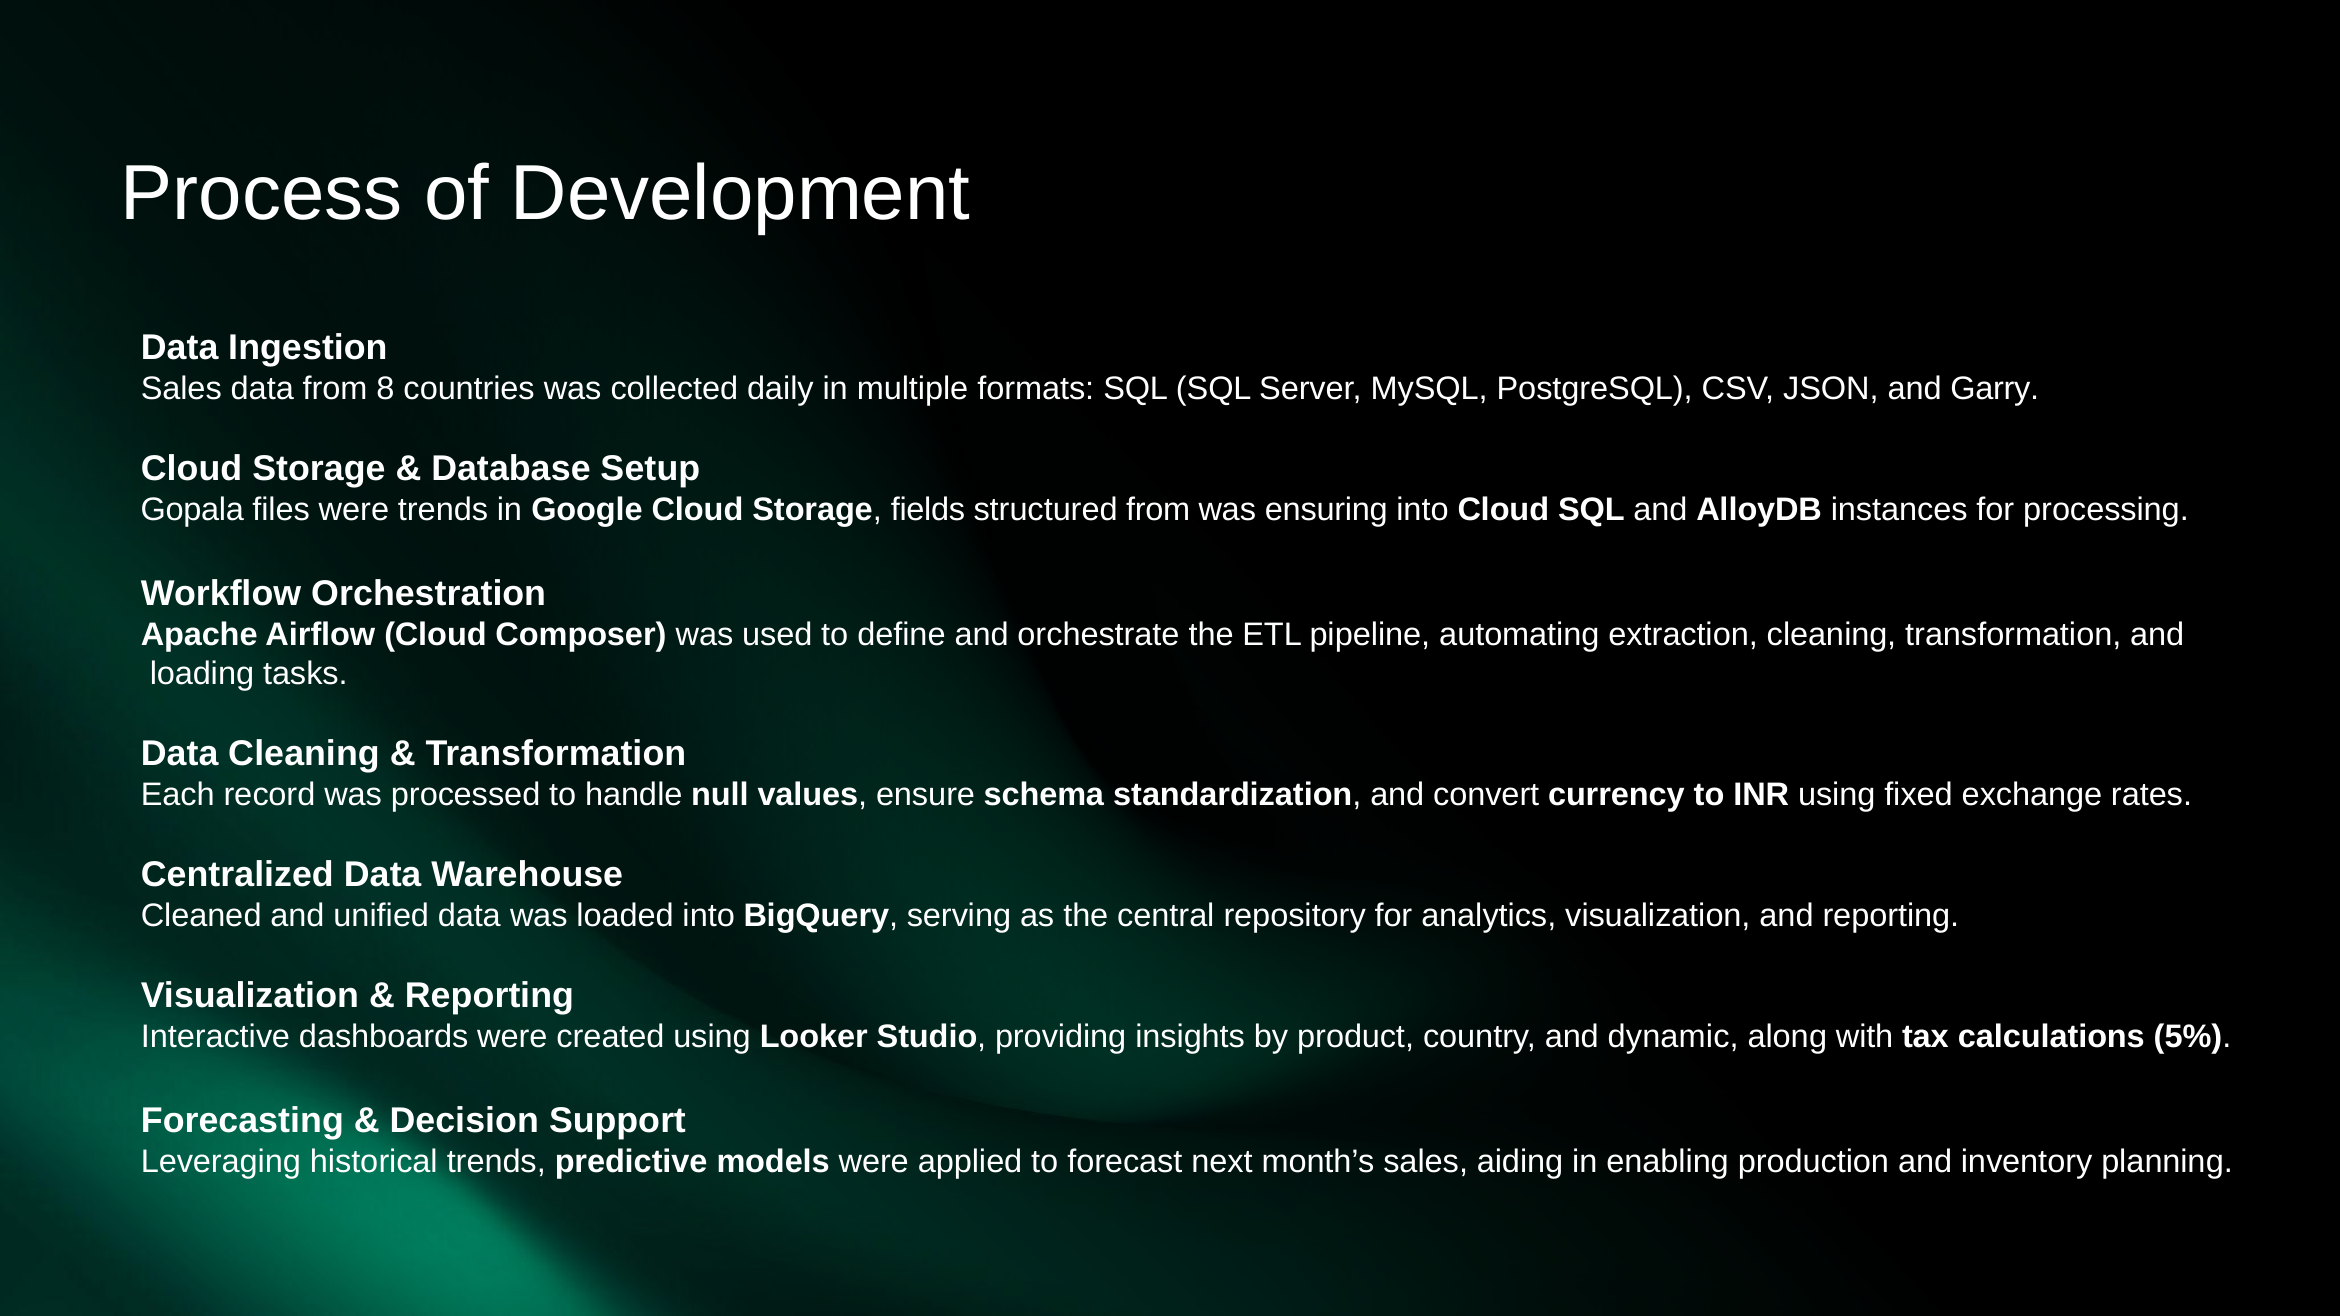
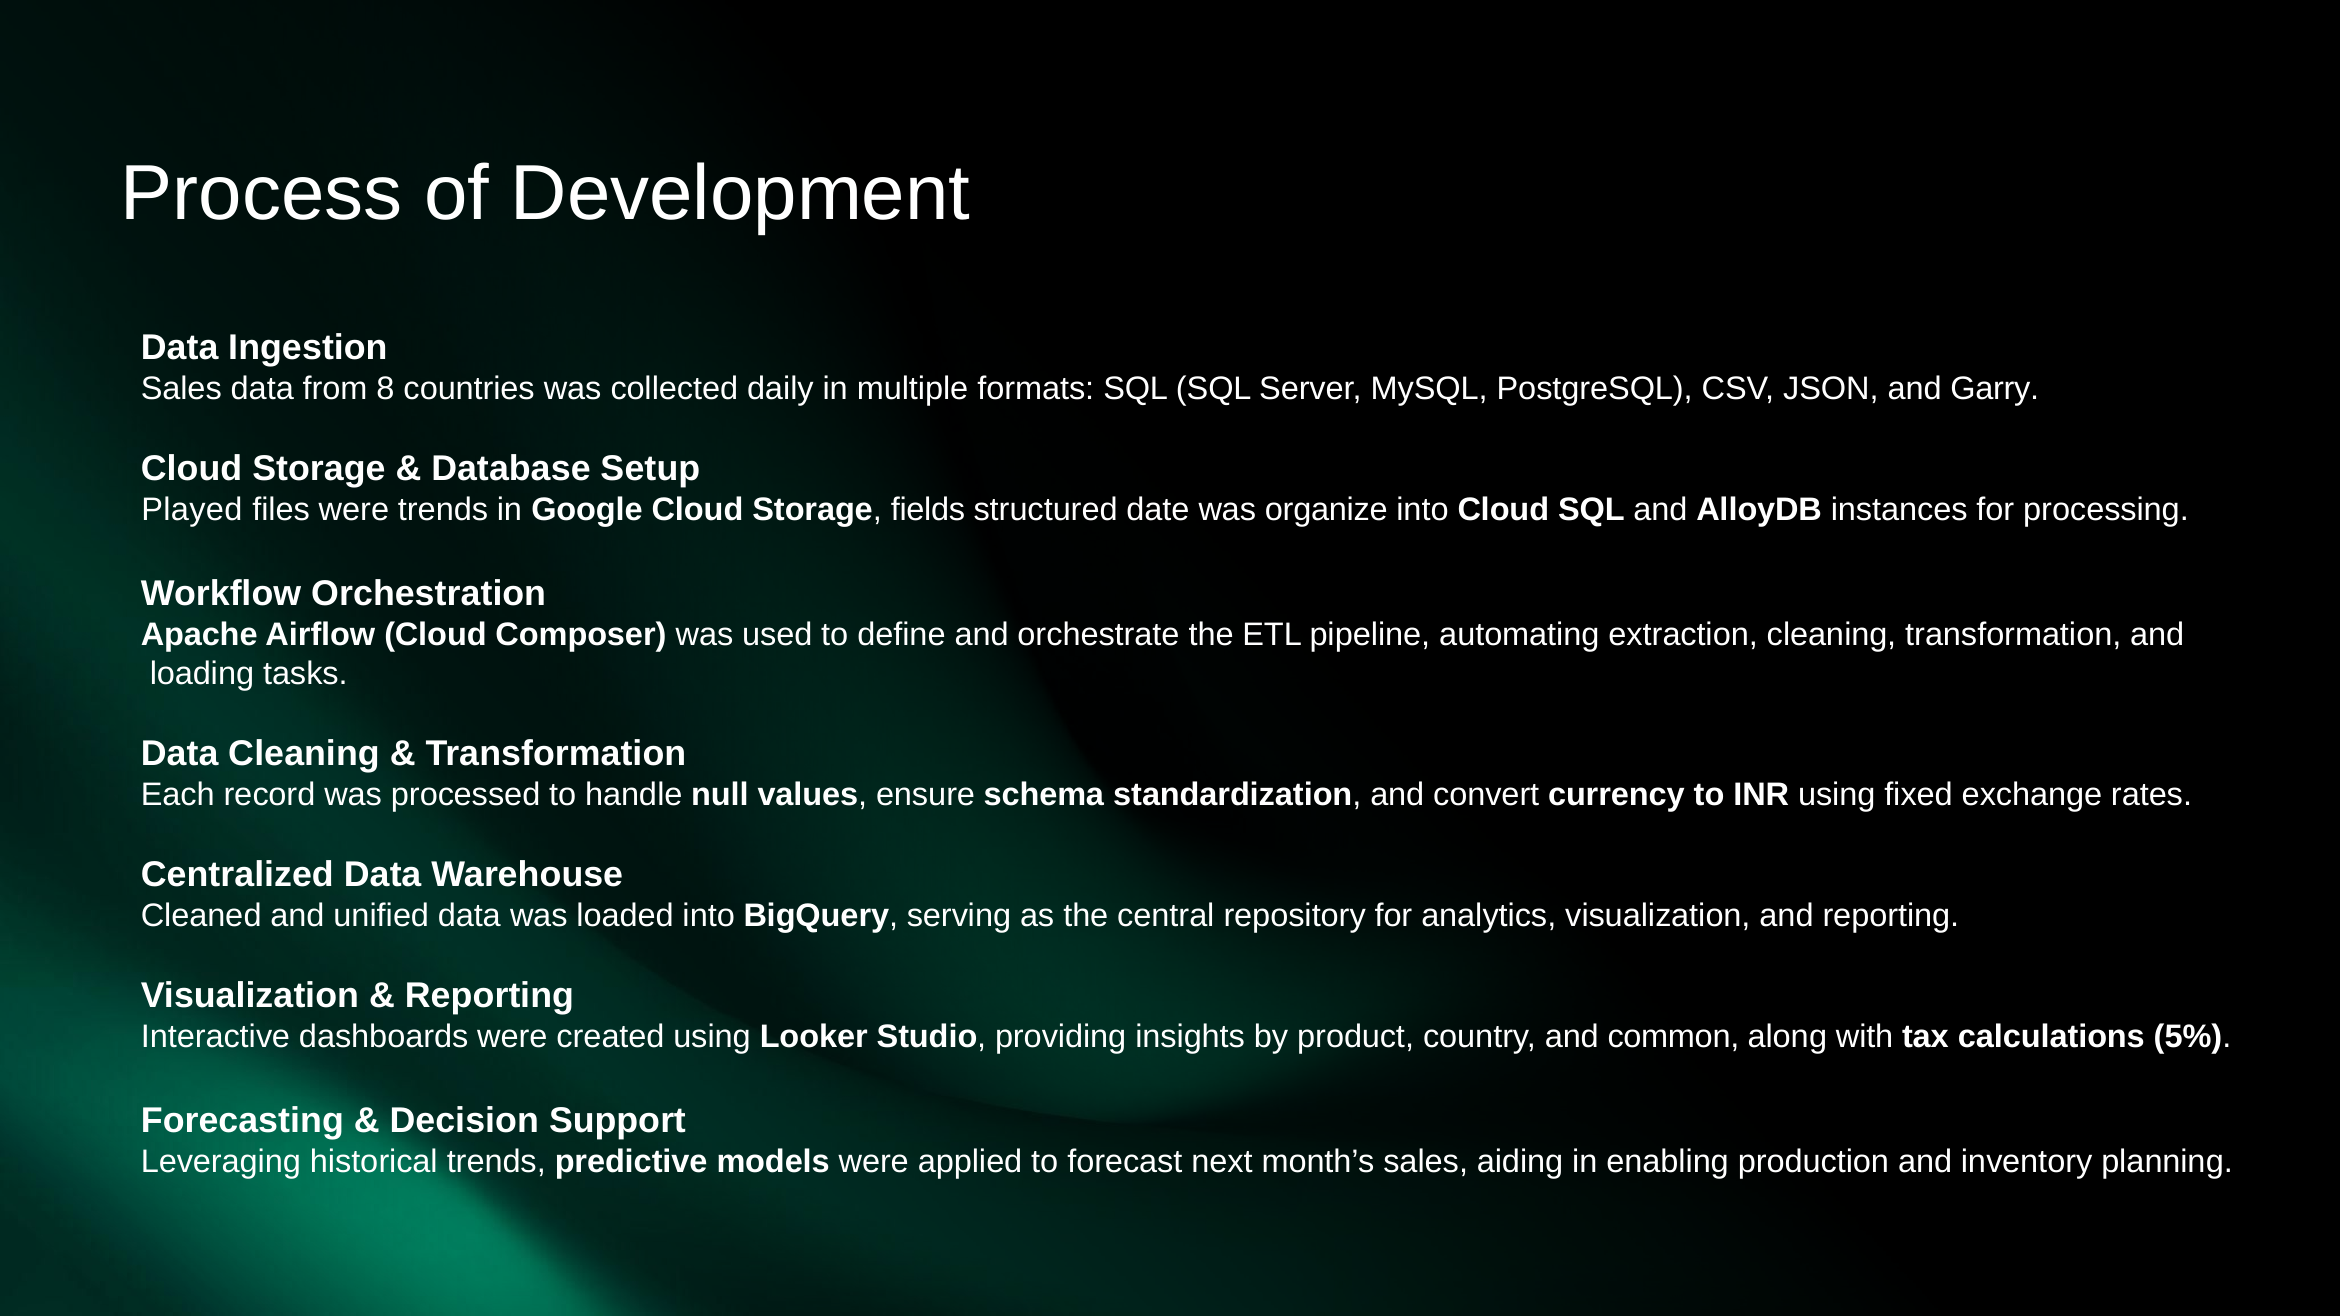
Gopala: Gopala -> Played (192, 510)
structured from: from -> date (1158, 510)
ensuring: ensuring -> organize (1326, 510)
dynamic: dynamic -> common (1673, 1037)
